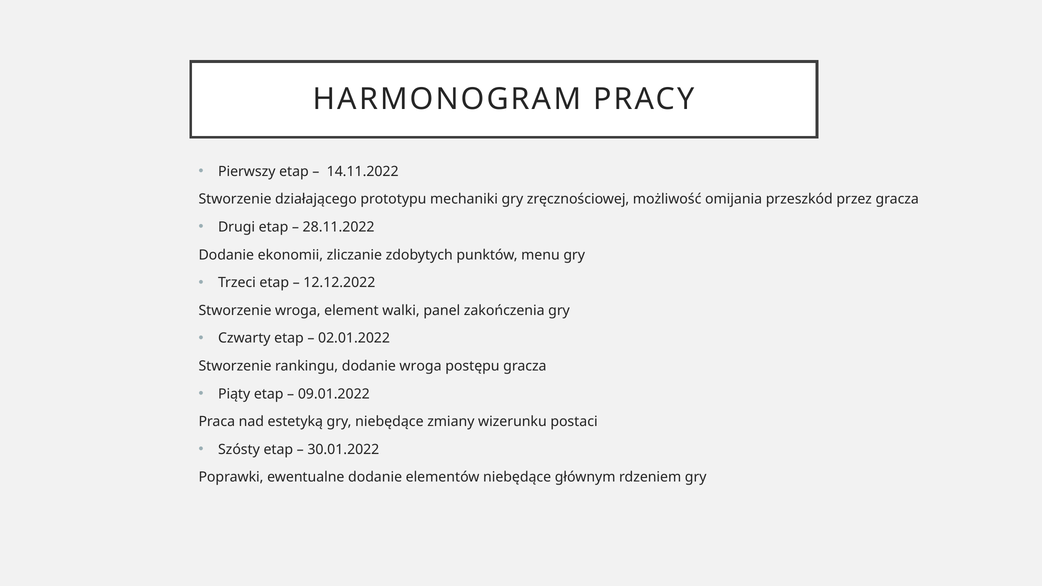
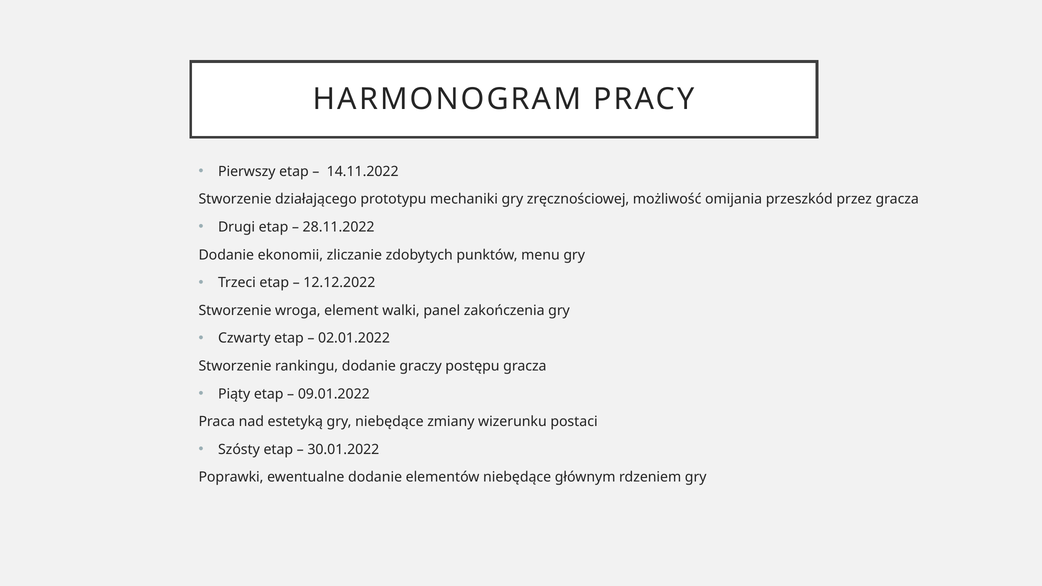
dodanie wroga: wroga -> graczy (421, 366)
